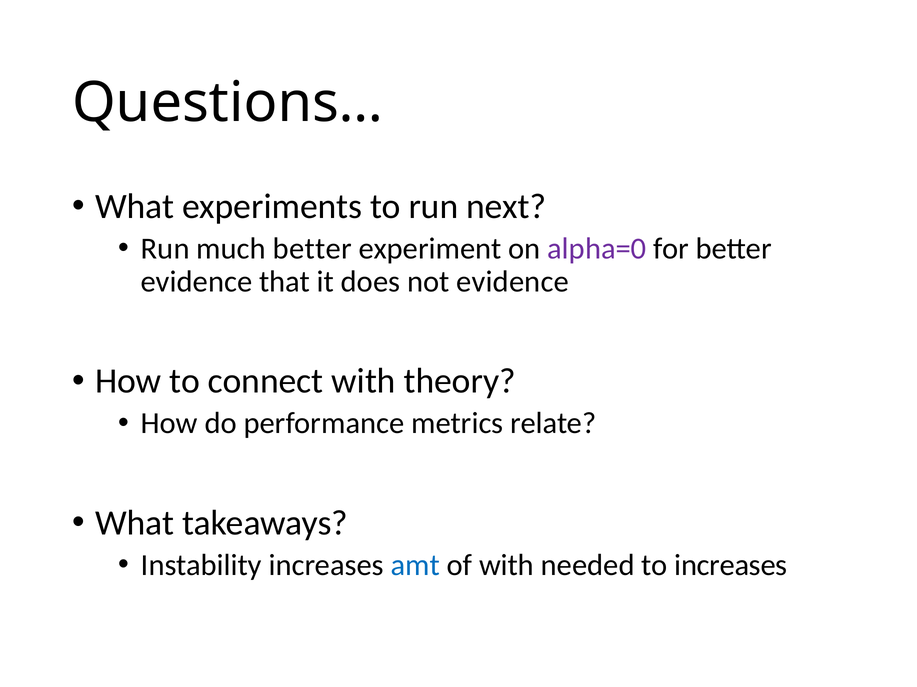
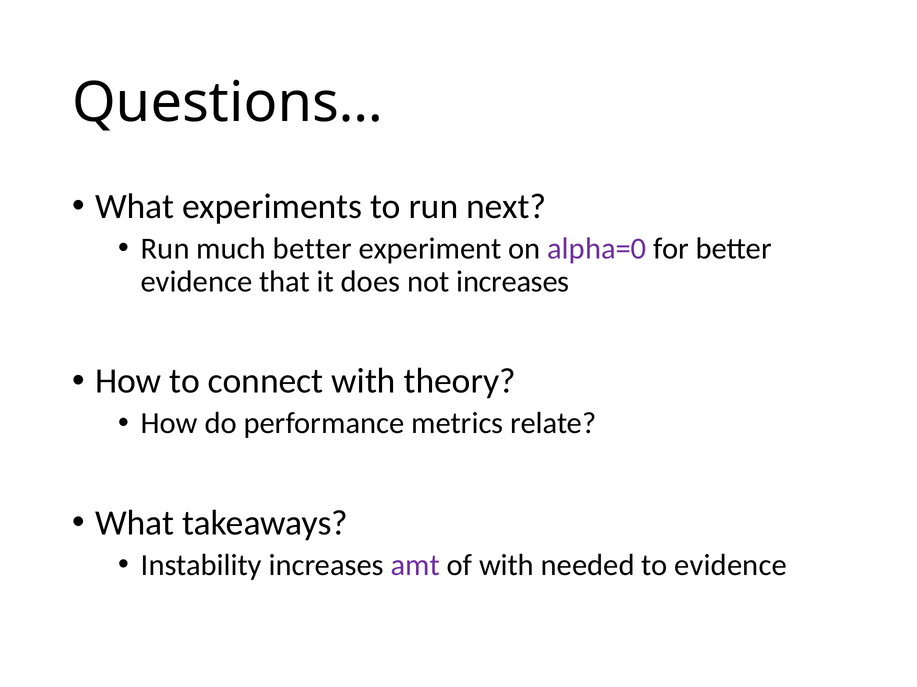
not evidence: evidence -> increases (513, 282)
amt colour: blue -> purple (415, 566)
to increases: increases -> evidence (731, 566)
